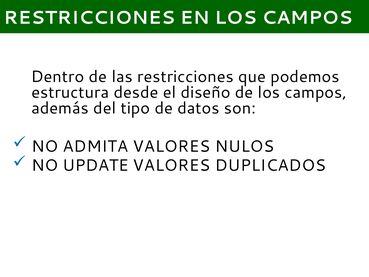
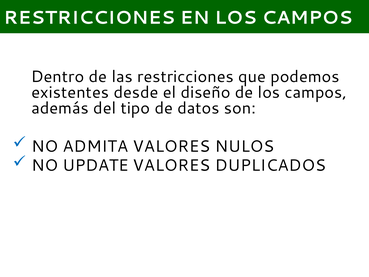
estructura: estructura -> existentes (70, 92)
